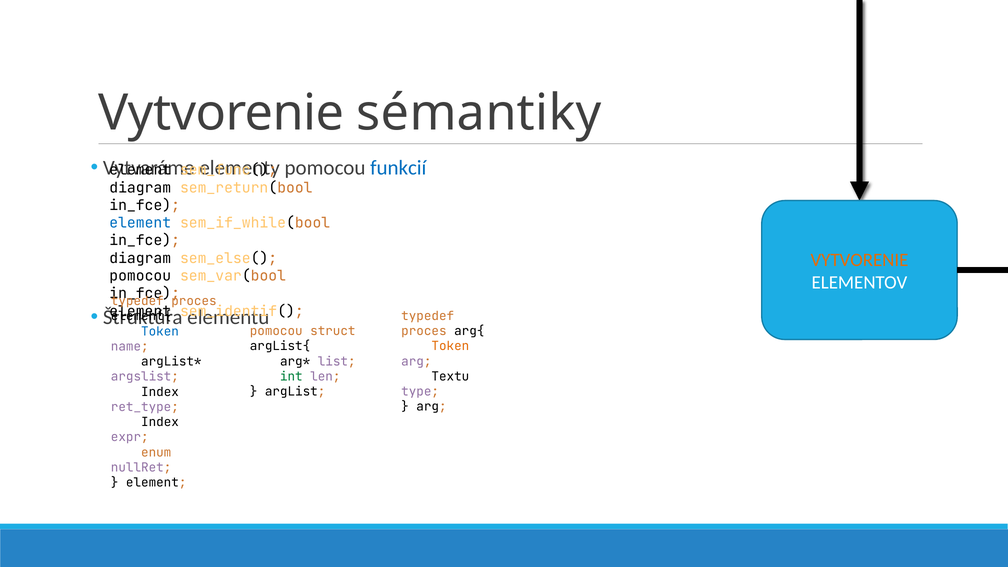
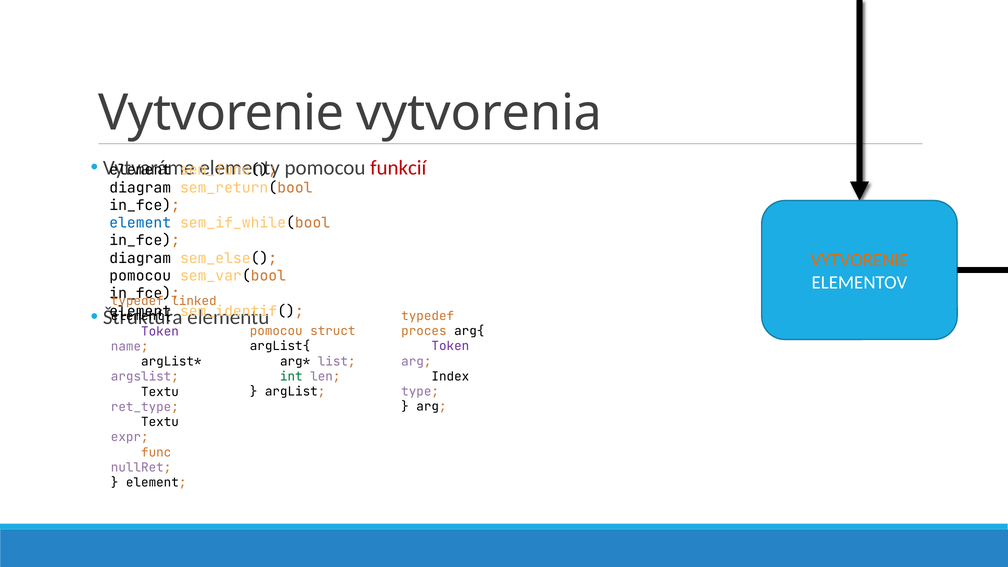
sémantiky: sémantiky -> vytvorenia (479, 113)
funkcií colour: blue -> red (398, 168)
proces: proces -> linked (194, 301)
Token colour: blue -> purple (160, 331)
Token colour: orange -> purple (450, 346)
Textu: Textu -> Index (450, 377)
Index: Index -> Textu (160, 392)
Index: Index -> Textu (160, 422)
enum: enum -> func (156, 452)
